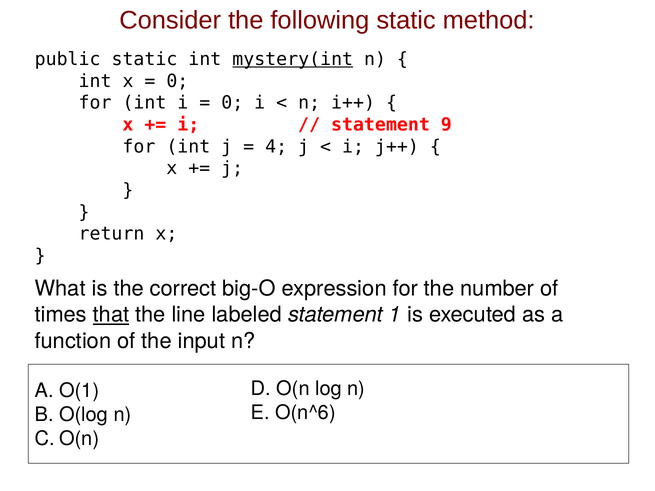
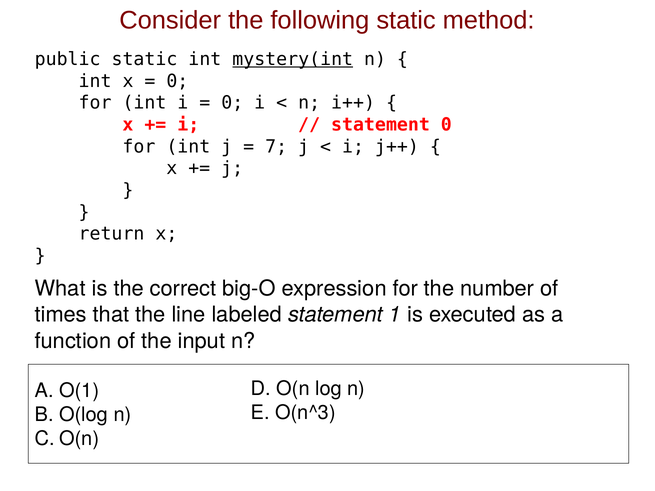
statement 9: 9 -> 0 (446, 125)
4: 4 -> 7 (276, 147)
that underline: present -> none (111, 315)
O(n^6: O(n^6 -> O(n^3 (305, 413)
